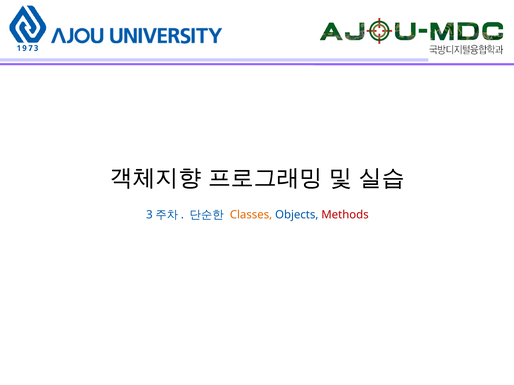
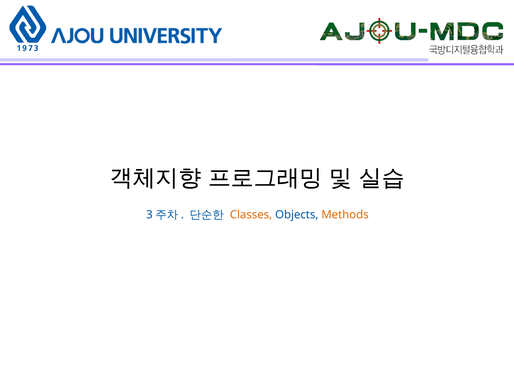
Methods colour: red -> orange (345, 215)
